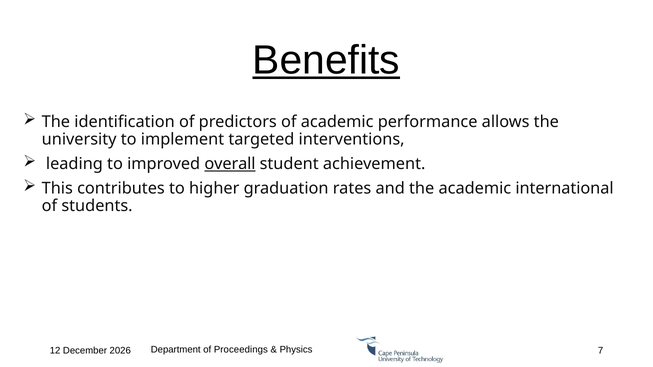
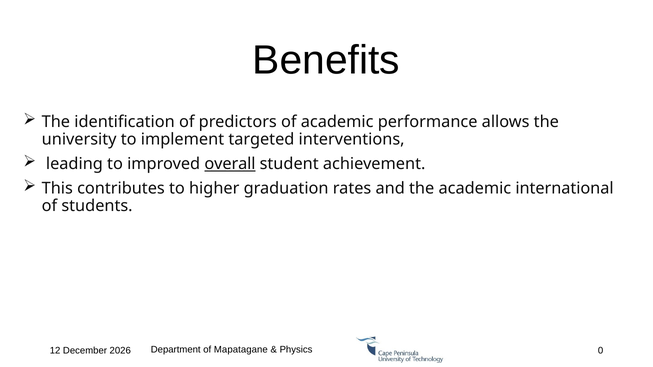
Benefits underline: present -> none (326, 60)
Proceedings: Proceedings -> Mapatagane (241, 350)
7: 7 -> 0 (601, 351)
